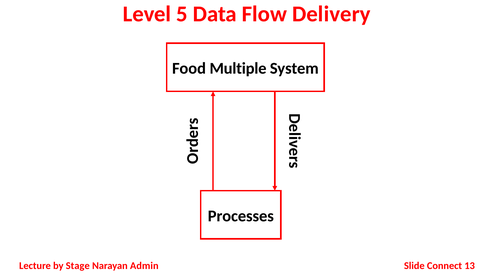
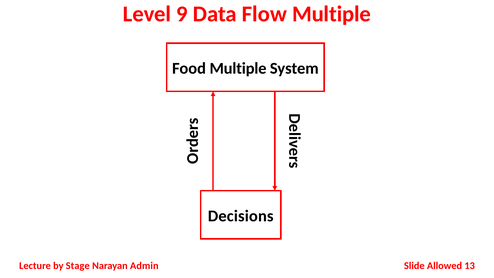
5: 5 -> 9 (182, 14)
Flow Delivery: Delivery -> Multiple (331, 14)
Processes: Processes -> Decisions (241, 216)
Connect: Connect -> Allowed (445, 266)
